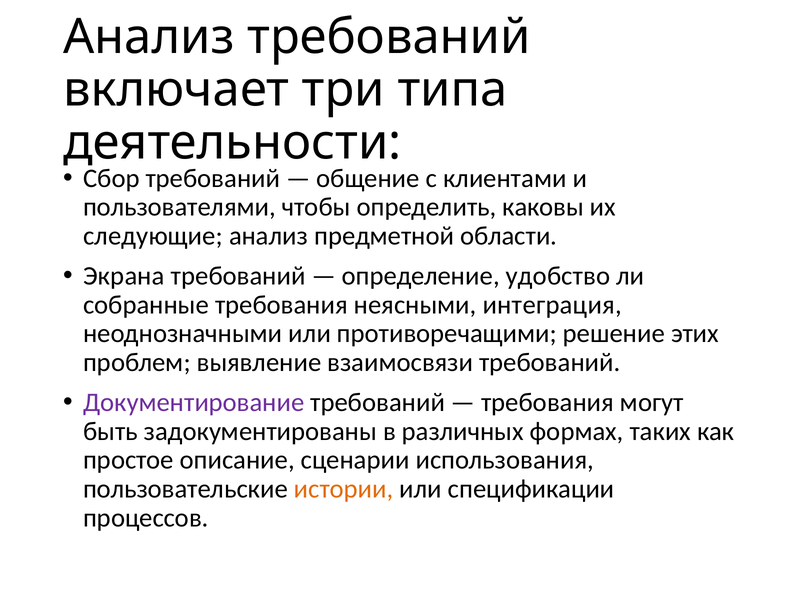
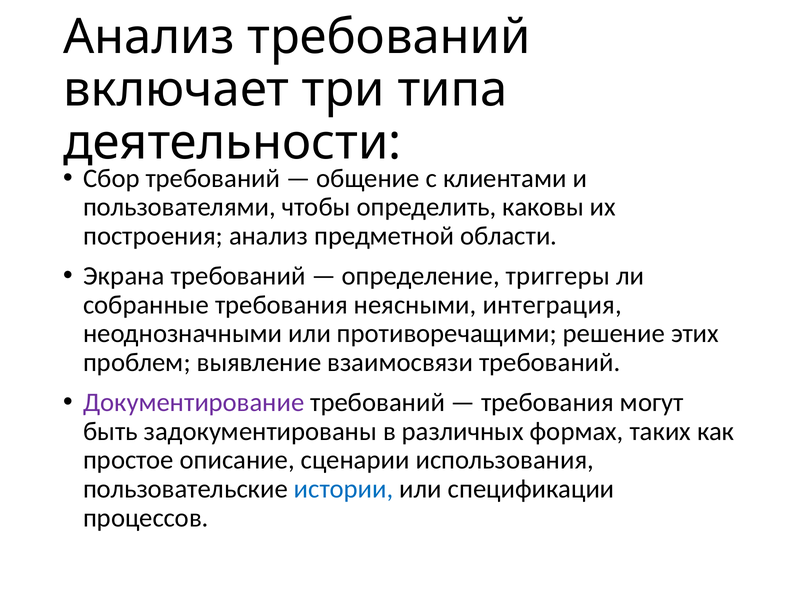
следующие: следующие -> построения (153, 236)
удобство: удобство -> триггеры (558, 276)
истории colour: orange -> blue (344, 489)
